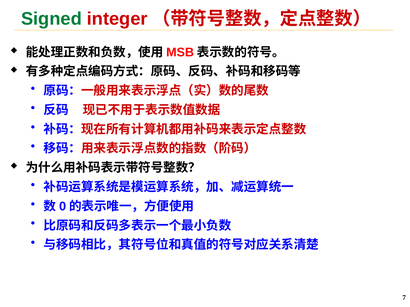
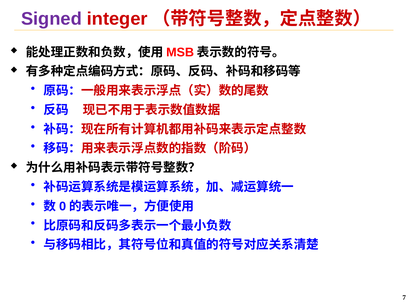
Signed colour: green -> purple (51, 19)
